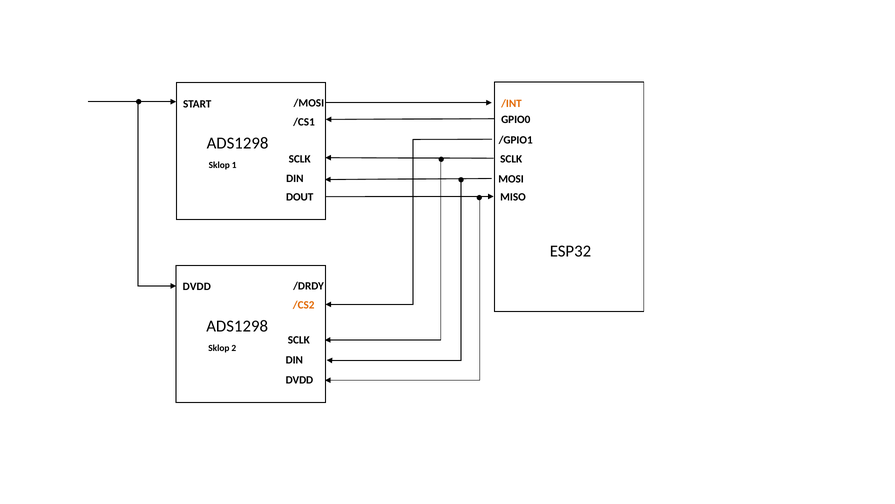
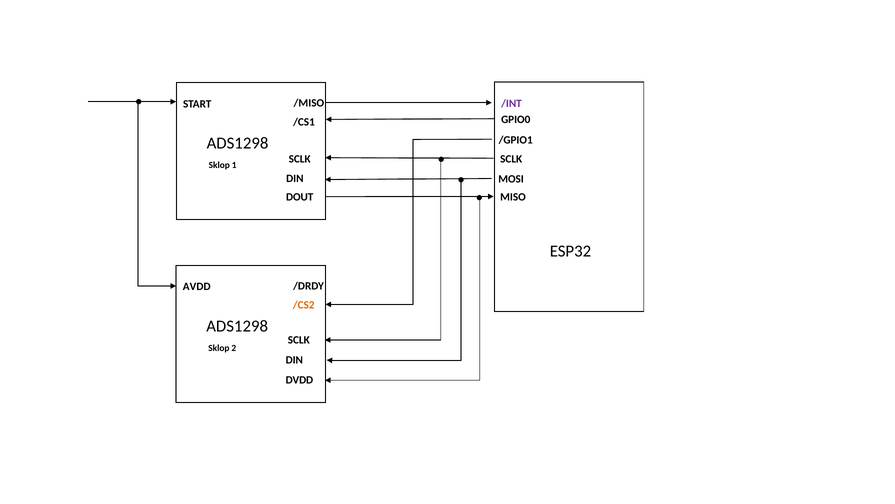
/INT colour: orange -> purple (511, 103)
/MOSI: /MOSI -> /MISO (309, 103)
DVDD: DVDD -> AVDD (197, 286)
